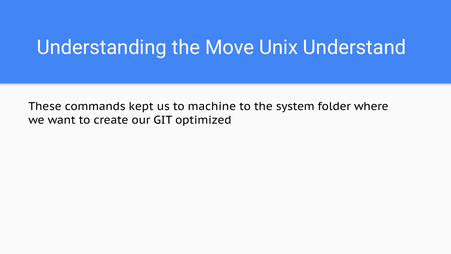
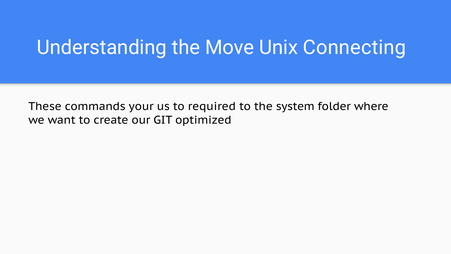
Understand: Understand -> Connecting (354, 47)
kept: kept -> your (141, 106)
machine: machine -> required (212, 106)
